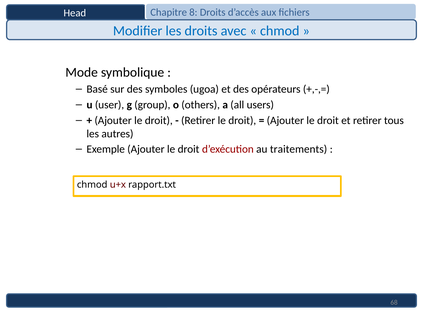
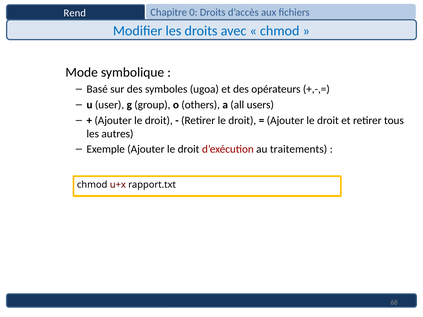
Head: Head -> Rend (75, 13)
8: 8 -> 0 (193, 12)
